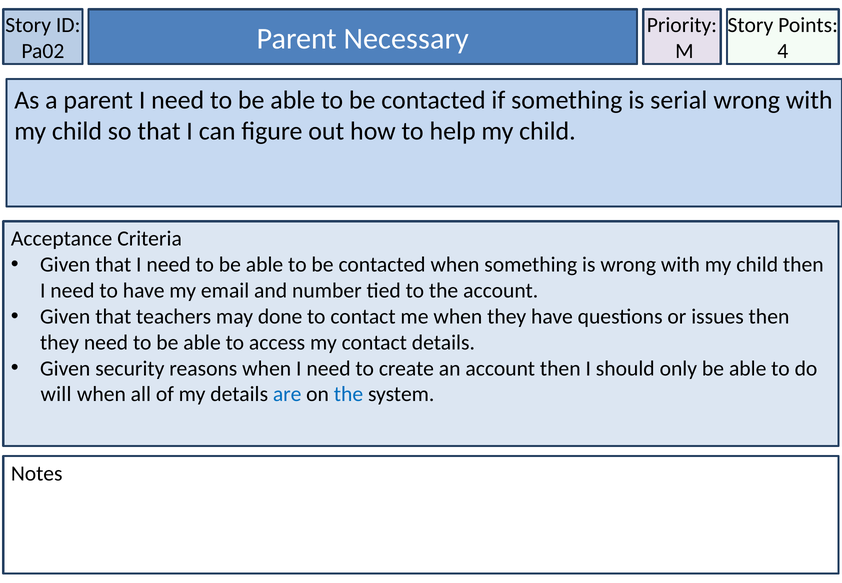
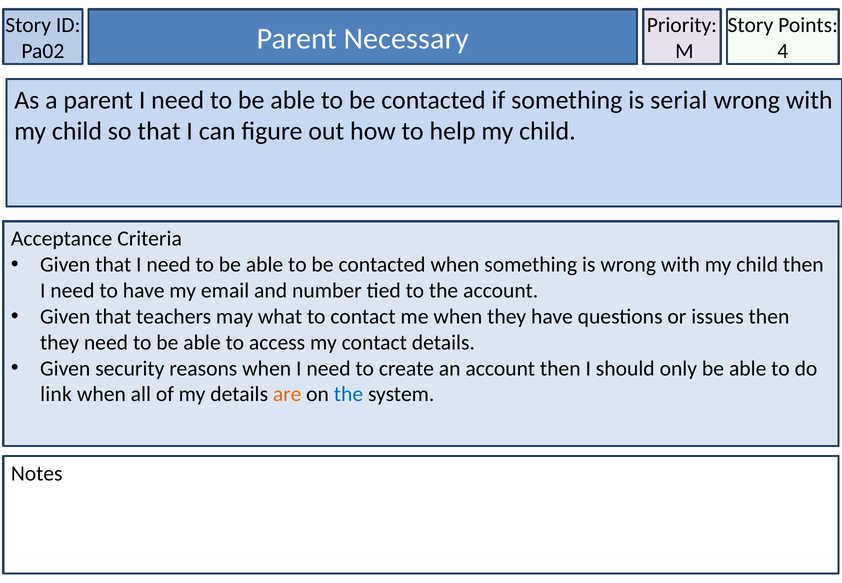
done: done -> what (280, 317)
will: will -> link (56, 394)
are colour: blue -> orange (287, 394)
